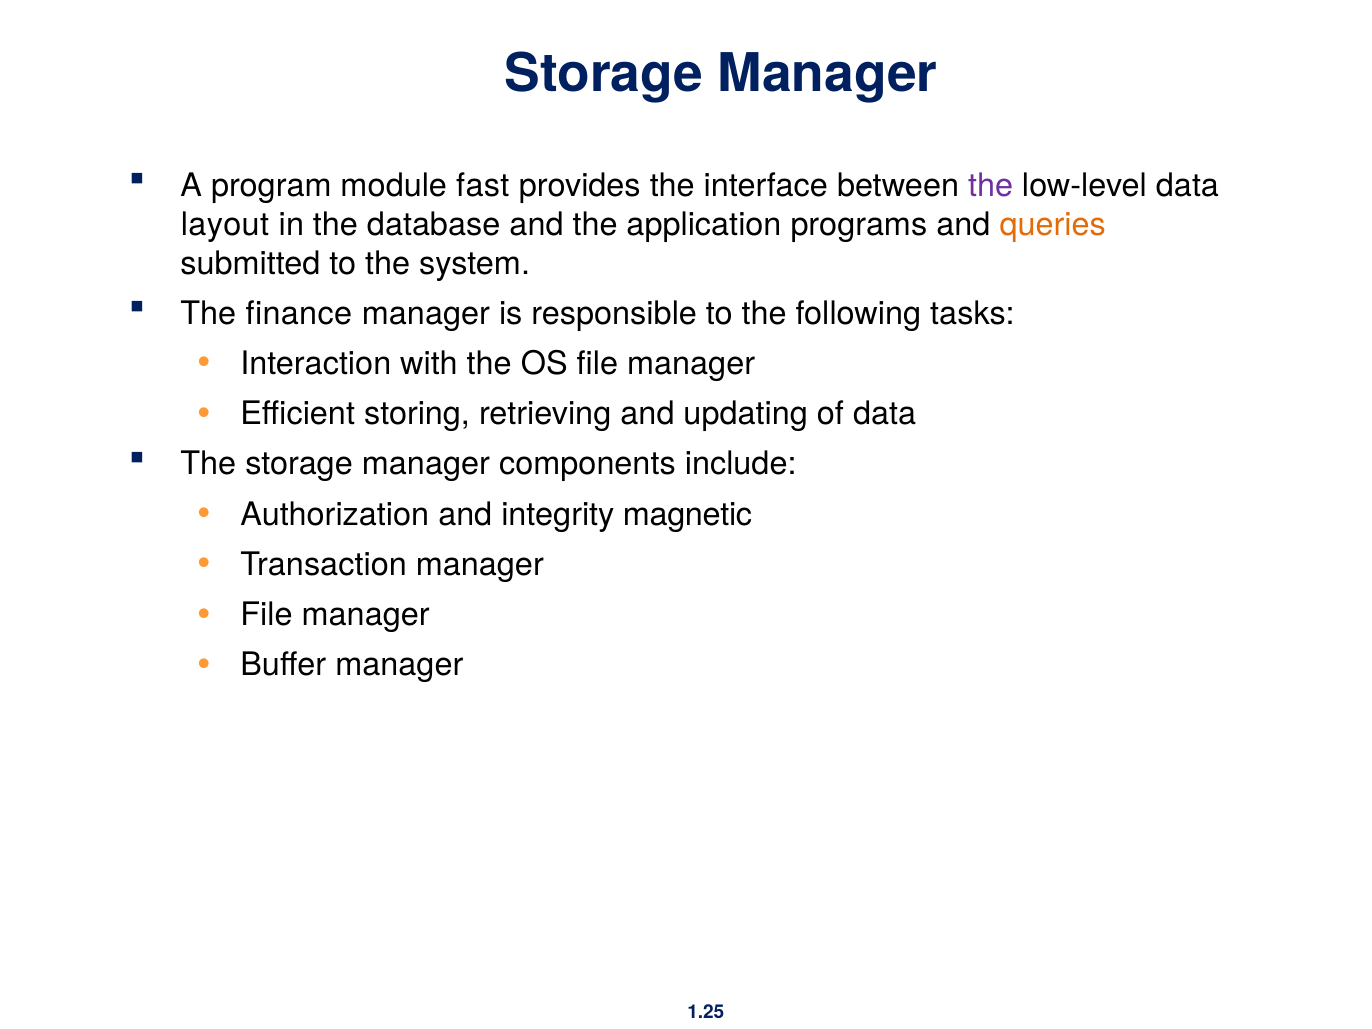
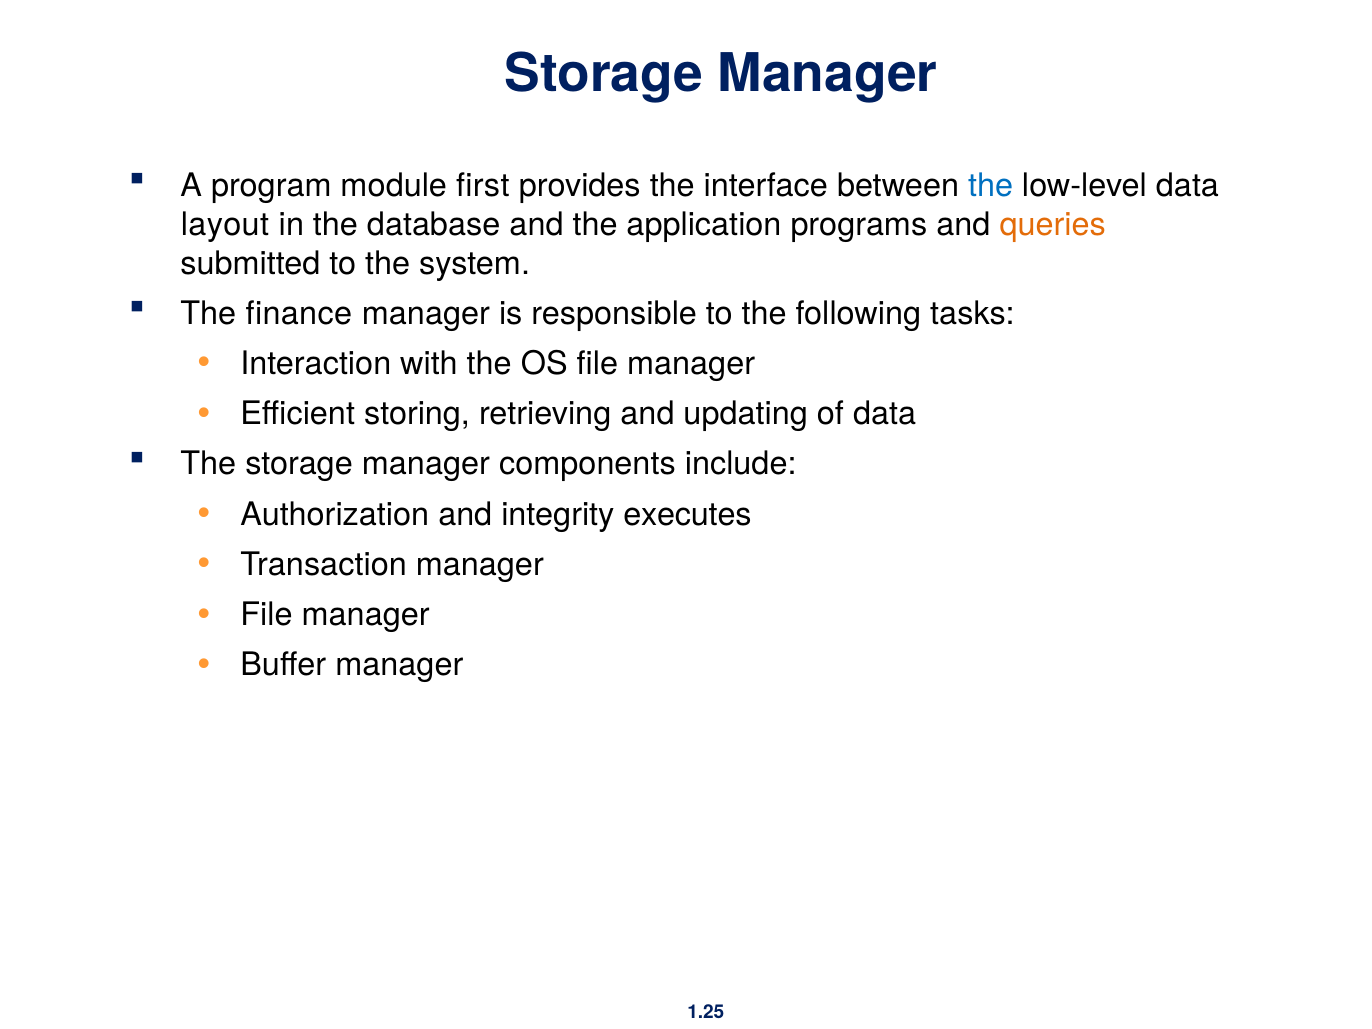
fast: fast -> first (483, 186)
the colour: purple -> blue (991, 186)
magnetic: magnetic -> executes (687, 515)
